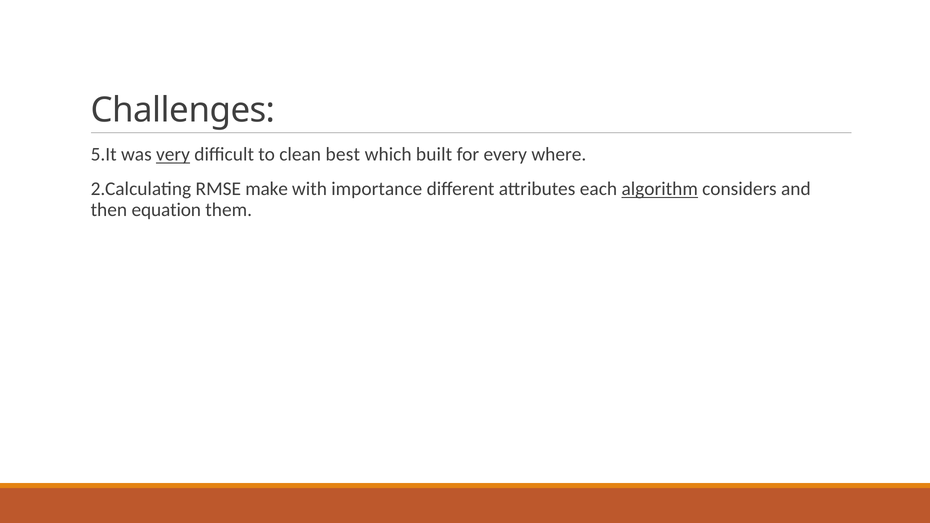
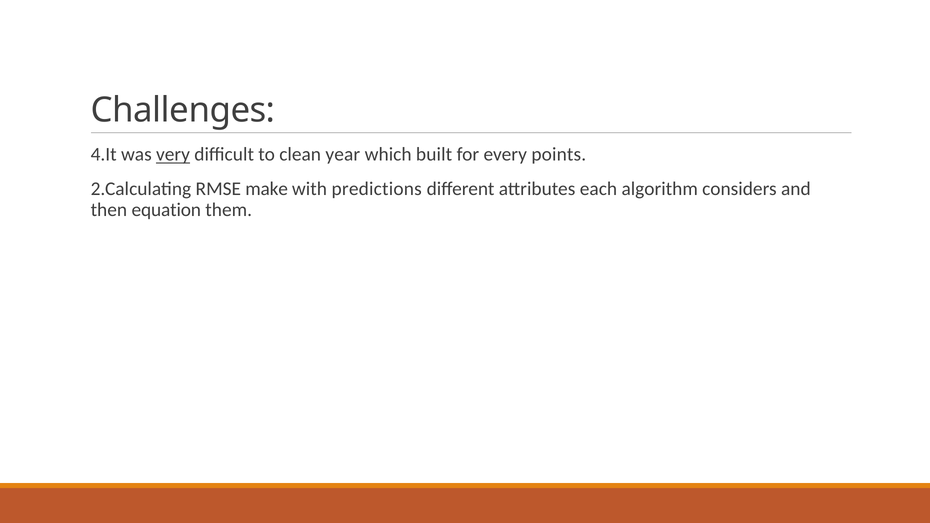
5.It: 5.It -> 4.It (104, 155)
best: best -> year (343, 155)
where: where -> points (559, 155)
importance: importance -> predictions (377, 189)
algorithm underline: present -> none (660, 189)
